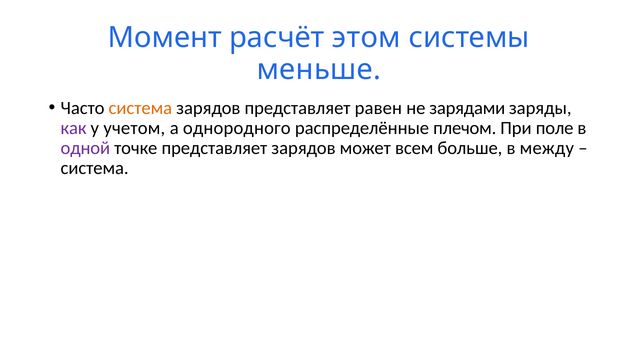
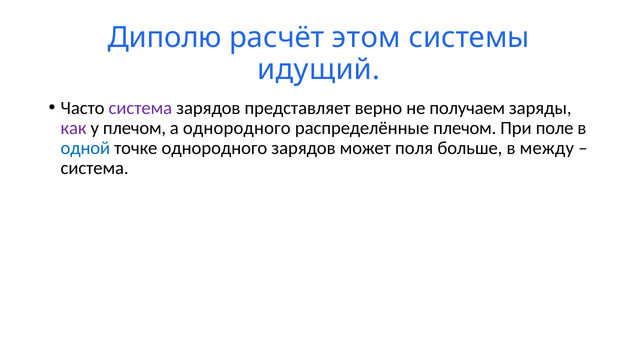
Момент: Момент -> Диполю (165, 38)
меньше: меньше -> идущий (319, 69)
система colour: orange -> purple (140, 108)
равен: равен -> верно (378, 108)
зарядами: зарядами -> получаем (467, 108)
у учетом: учетом -> плечом (135, 128)
одной colour: purple -> blue (85, 148)
точке представляет: представляет -> однородного (214, 148)
всем: всем -> поля (414, 148)
